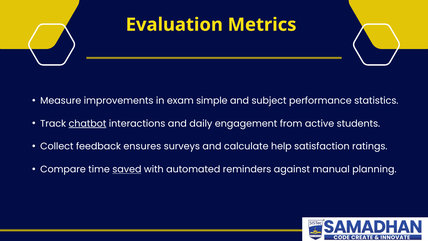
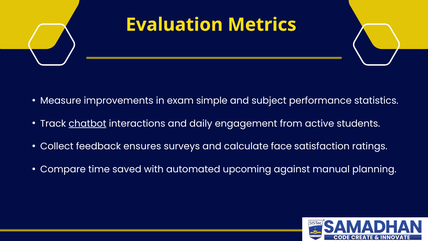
help: help -> face (281, 146)
saved underline: present -> none (127, 169)
reminders: reminders -> upcoming (247, 169)
